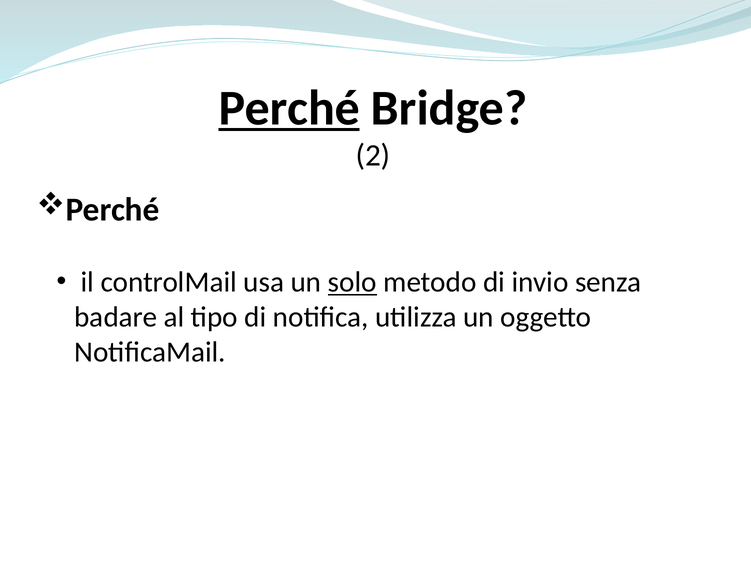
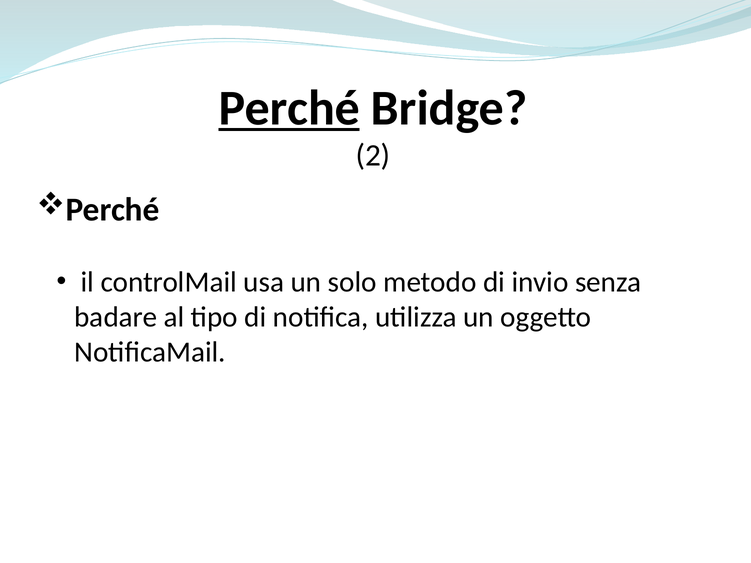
solo underline: present -> none (352, 282)
